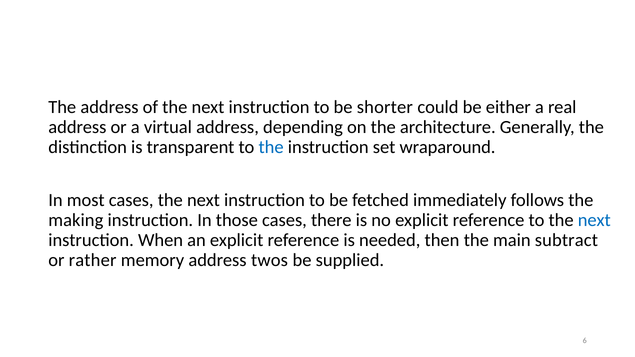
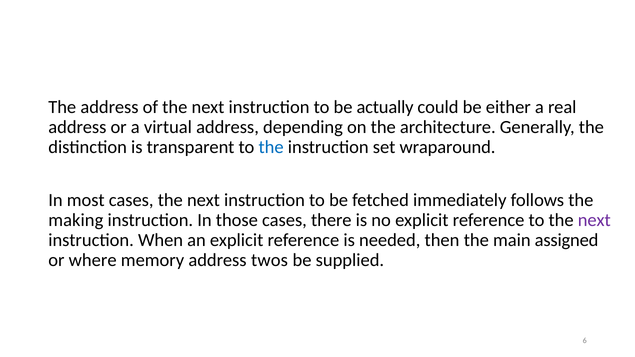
shorter: shorter -> actually (385, 107)
next colour: blue -> purple (594, 220)
subtract: subtract -> assigned (567, 240)
rather: rather -> where (93, 260)
